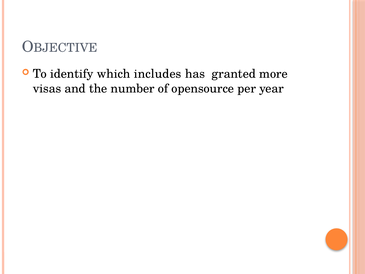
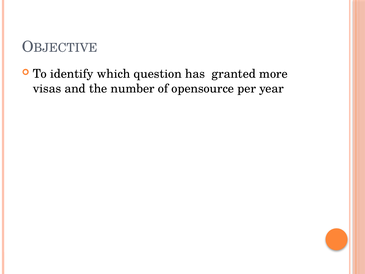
includes: includes -> question (158, 74)
